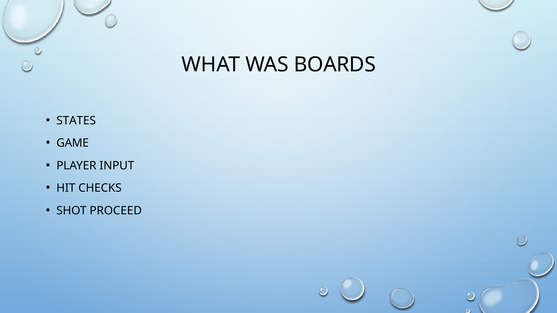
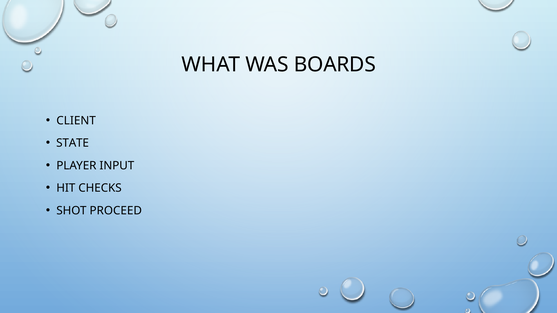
STATES: STATES -> CLIENT (76, 121)
GAME: GAME -> STATE (73, 143)
